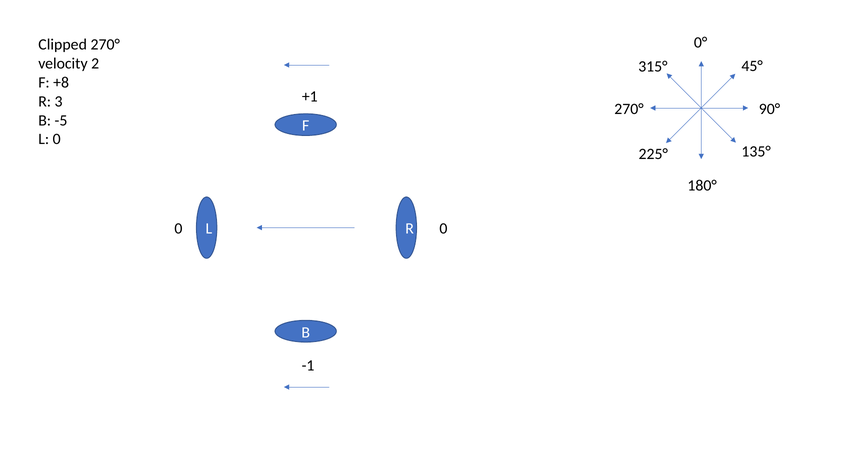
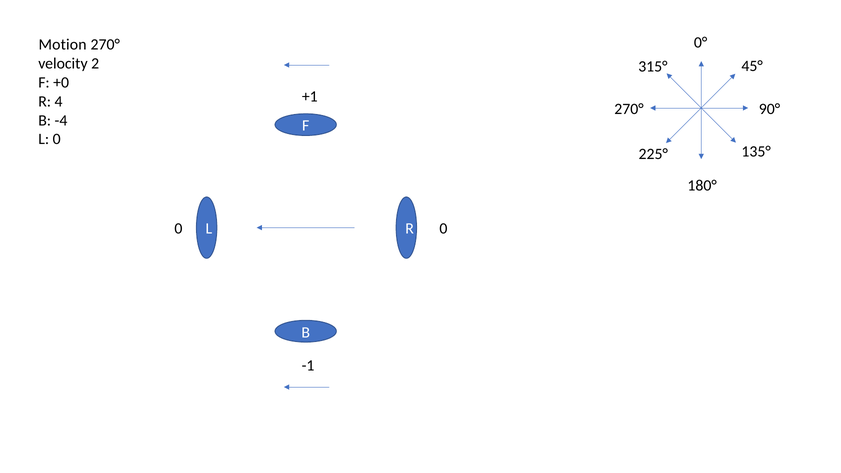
Clipped: Clipped -> Motion (63, 45)
+8: +8 -> +0 (61, 82)
3: 3 -> 4 (59, 101)
-5: -5 -> -4 (61, 120)
